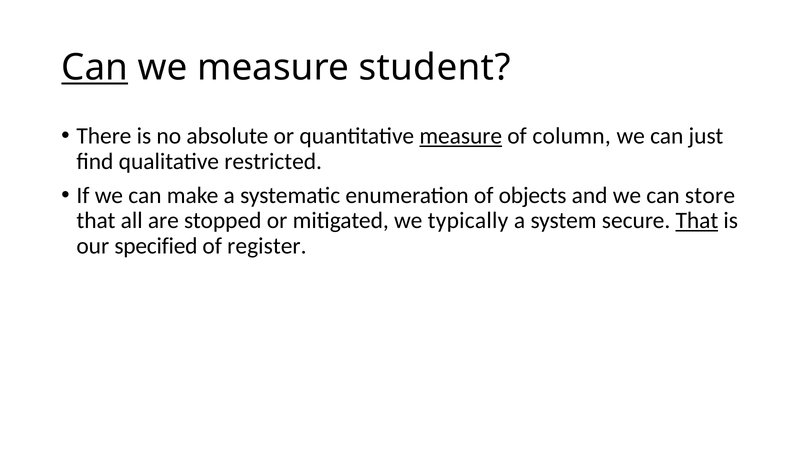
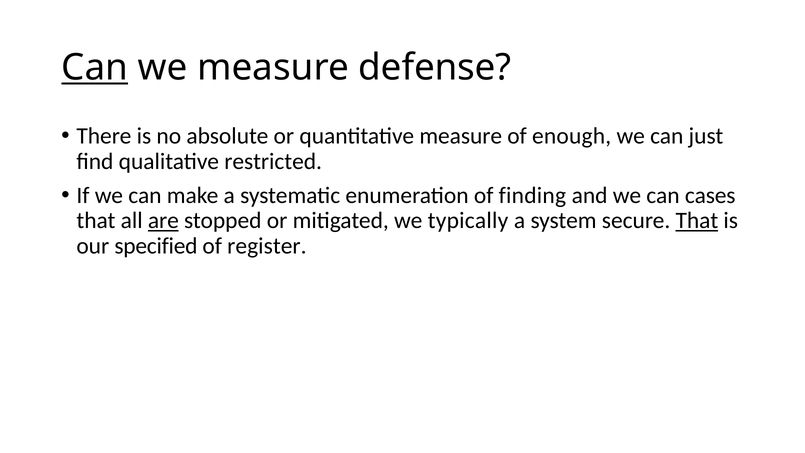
student: student -> defense (435, 68)
measure underline: present -> none (461, 136)
column: column -> enough (572, 136)
objects: objects -> finding (532, 195)
store: store -> cases (710, 195)
are underline: none -> present (163, 221)
